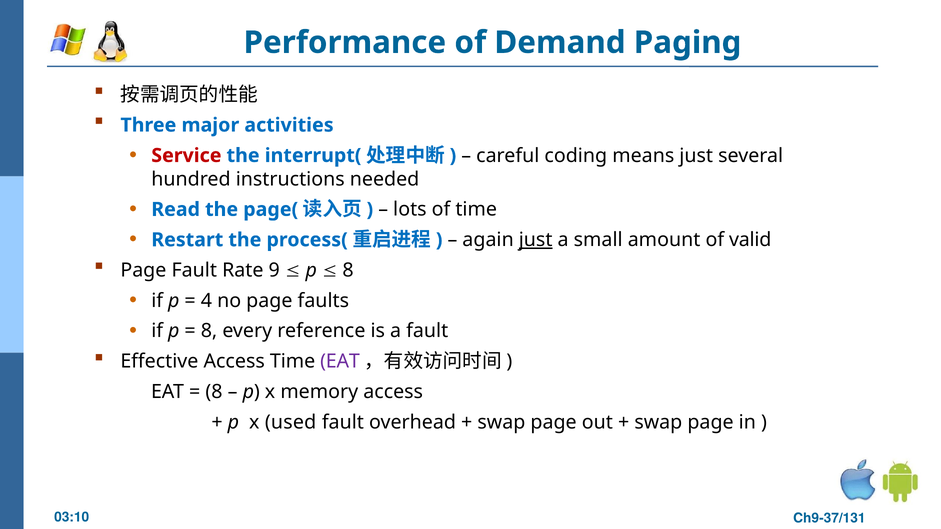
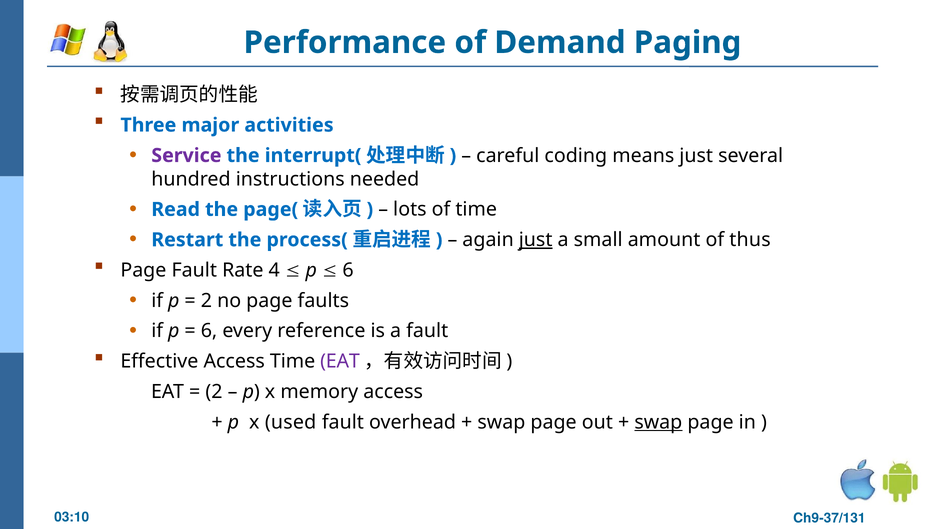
Service colour: red -> purple (186, 156)
valid: valid -> thus (750, 240)
9: 9 -> 4 (274, 270)
8: 8 -> 6 (348, 270)
4: 4 -> 2 (206, 301)
8: 8 -> 6 (209, 331)
8: 8 -> 2 (214, 392)
swap underline: none -> present (658, 422)
